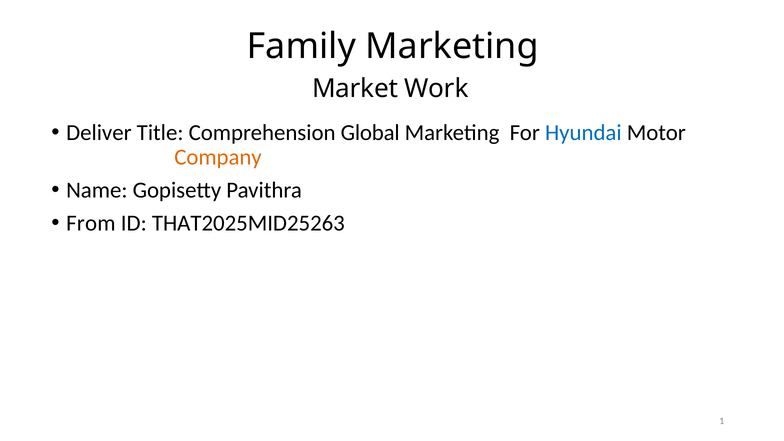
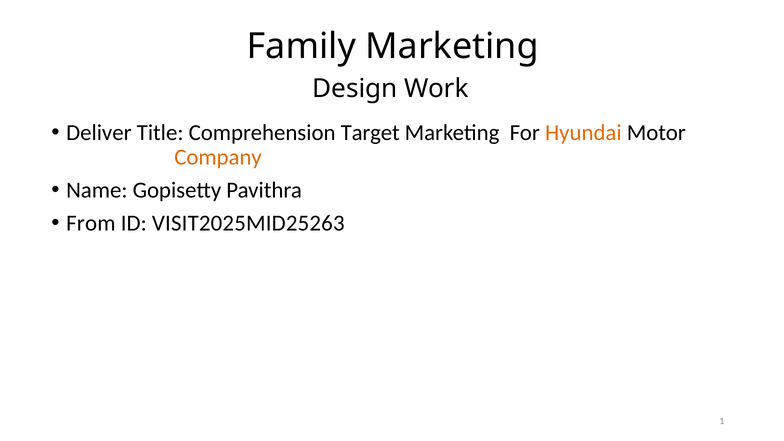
Market: Market -> Design (355, 88)
Global: Global -> Target (370, 133)
Hyundai colour: blue -> orange (583, 133)
THAT2025MID25263: THAT2025MID25263 -> VISIT2025MID25263 (248, 223)
